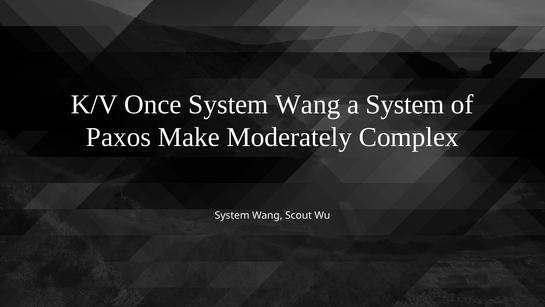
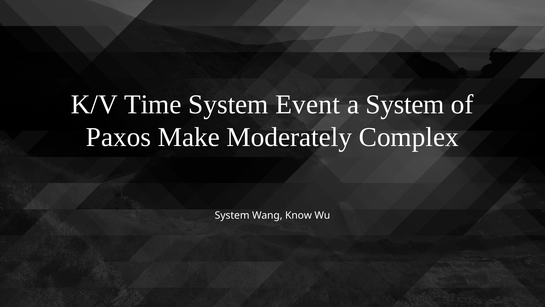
Once: Once -> Time (153, 104)
Wang: Wang -> Event (308, 104)
Scout: Scout -> Know (299, 215)
